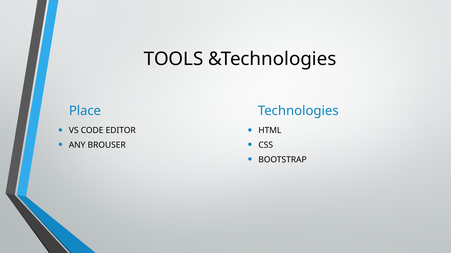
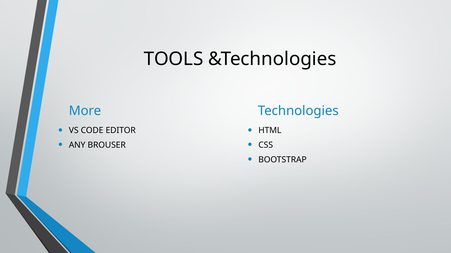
Place: Place -> More (85, 111)
